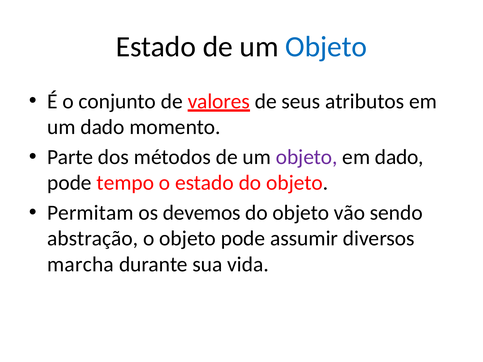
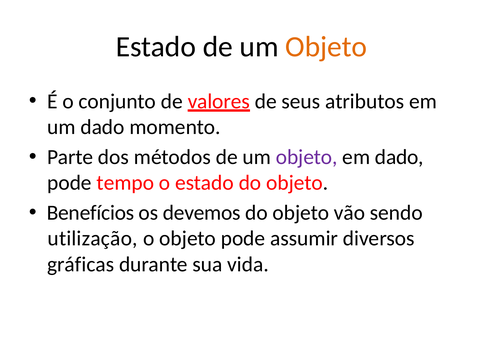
Objeto colour: blue -> orange (326, 47)
Permitam: Permitam -> Benefícios (91, 213)
abstração: abstração -> utilização (93, 239)
marcha: marcha -> gráficas (81, 265)
